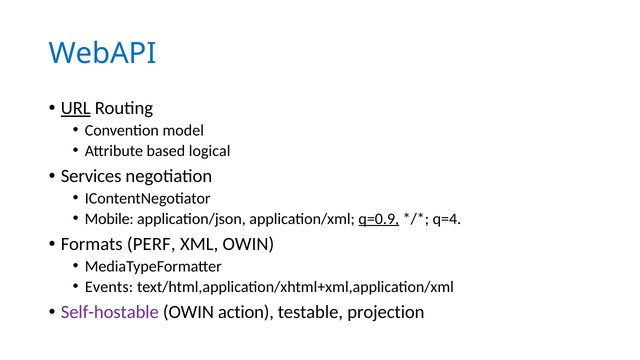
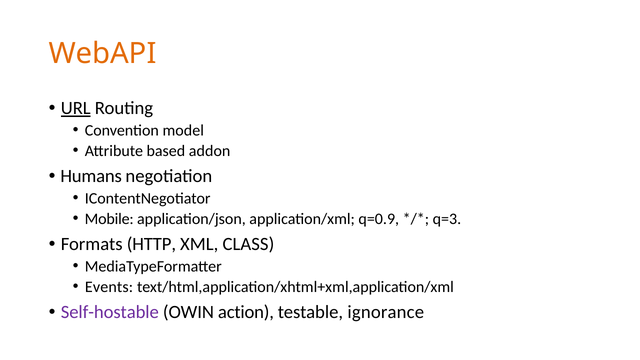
WebAPI colour: blue -> orange (103, 54)
logical: logical -> addon (210, 151)
Services: Services -> Humans (91, 176)
q=0.9 underline: present -> none (379, 219)
q=4: q=4 -> q=3 (447, 219)
PERF: PERF -> HTTP (151, 244)
XML OWIN: OWIN -> CLASS (248, 244)
projection: projection -> ignorance (386, 312)
